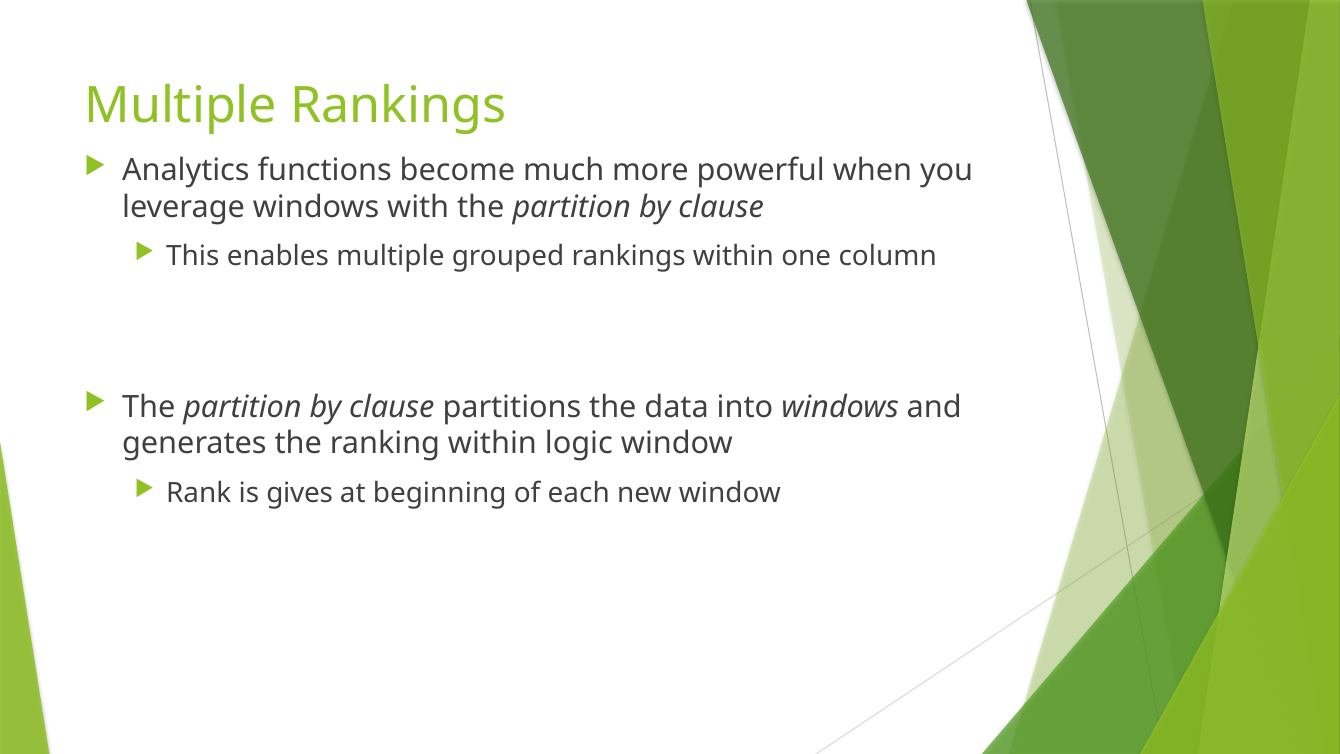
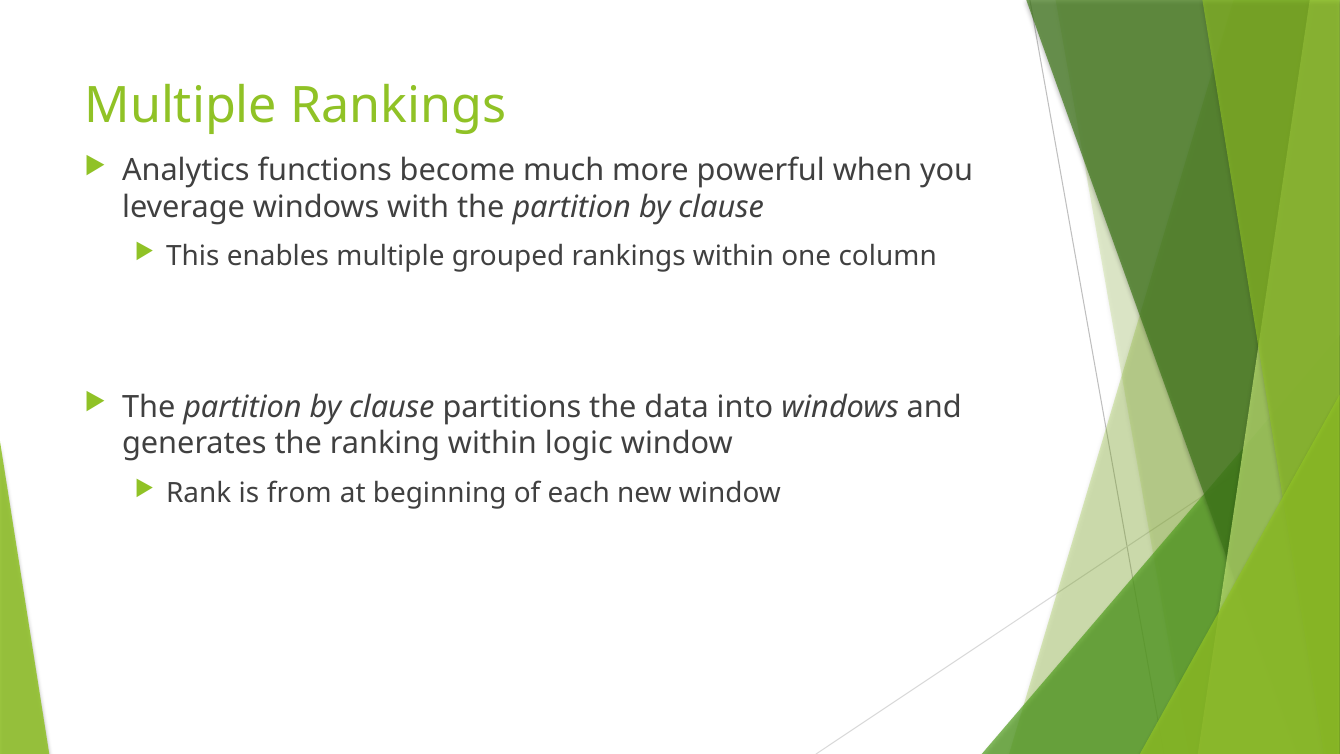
gives: gives -> from (299, 493)
